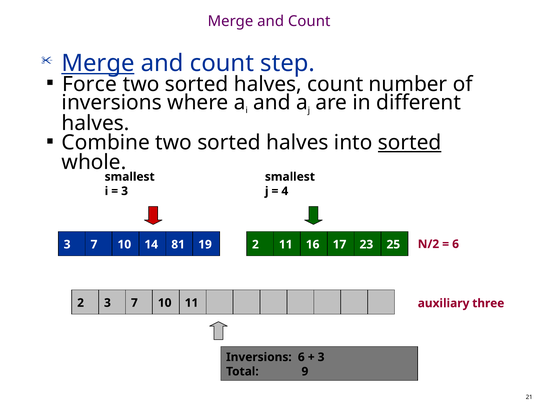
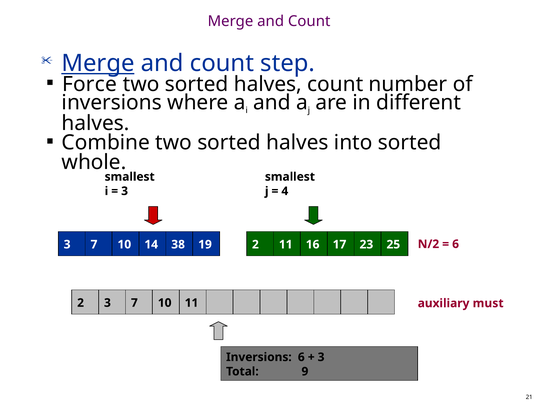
sorted underline: present -> none (410, 143)
81: 81 -> 38 (178, 244)
three: three -> must (488, 303)
